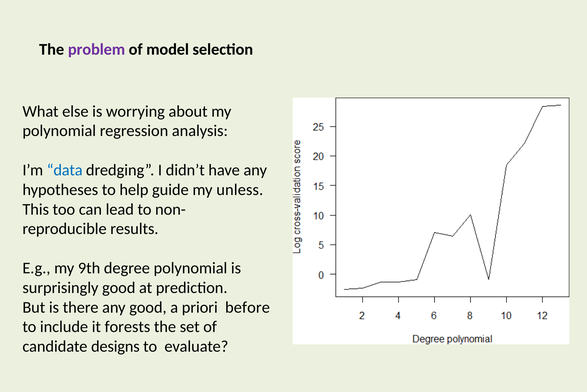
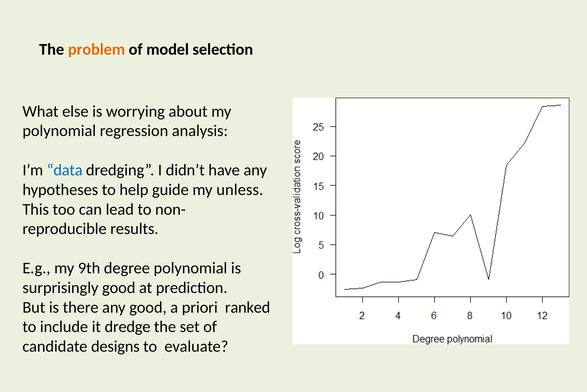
problem colour: purple -> orange (97, 49)
before: before -> ranked (248, 307)
forests: forests -> dredge (128, 326)
